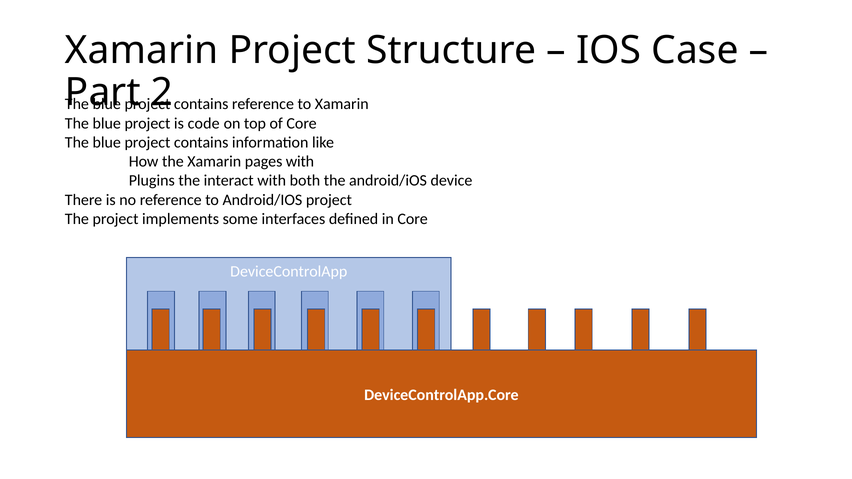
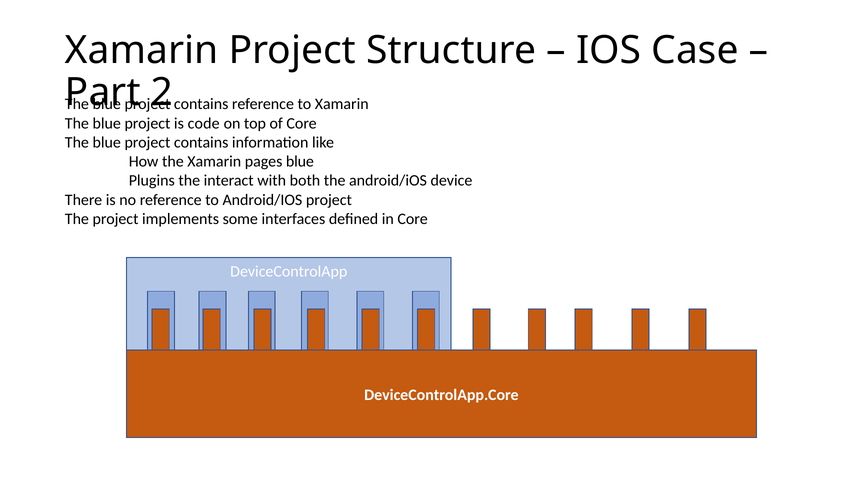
pages with: with -> blue (300, 162)
